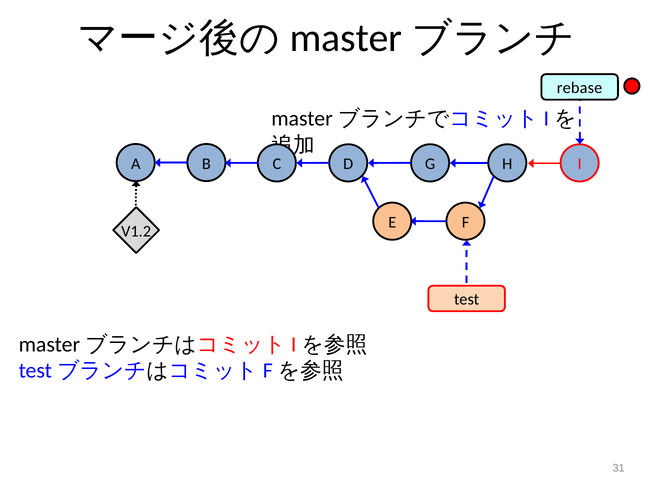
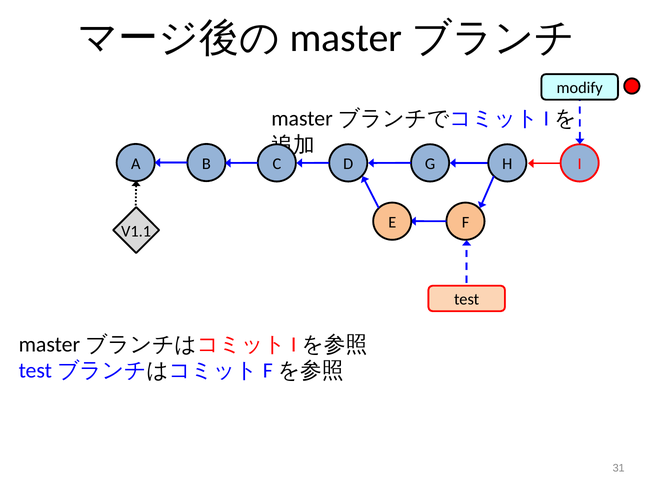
rebase: rebase -> modify (580, 88)
V1.2: V1.2 -> V1.1 (136, 231)
